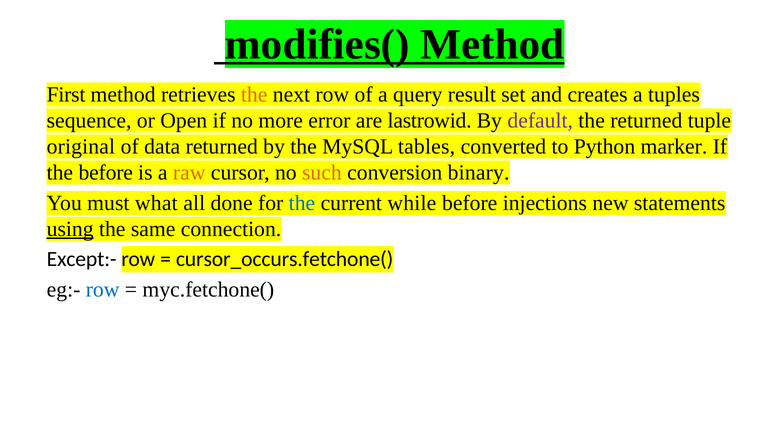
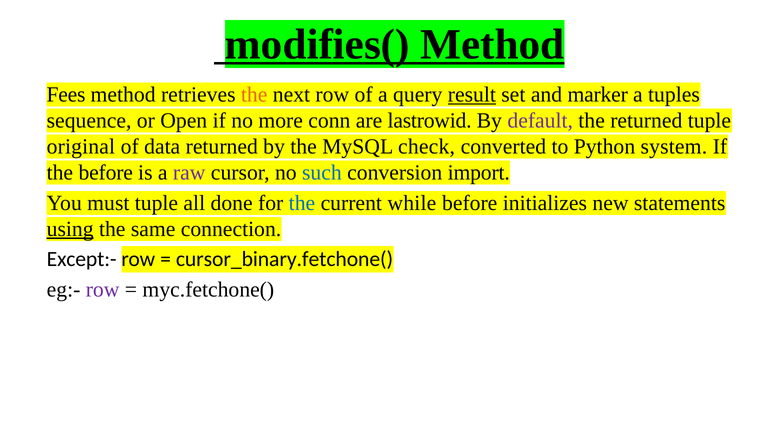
First: First -> Fees (66, 95)
result underline: none -> present (472, 95)
creates: creates -> marker (598, 95)
error: error -> conn (329, 121)
tables: tables -> check (427, 147)
marker: marker -> system (674, 147)
raw colour: orange -> purple (189, 173)
such colour: orange -> blue (322, 173)
binary: binary -> import (479, 173)
must what: what -> tuple (156, 203)
injections: injections -> initializes (545, 203)
cursor_occurs.fetchone(: cursor_occurs.fetchone( -> cursor_binary.fetchone( (285, 259)
row colour: blue -> purple (103, 290)
